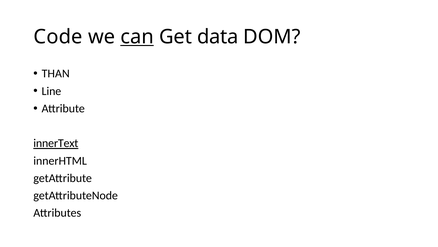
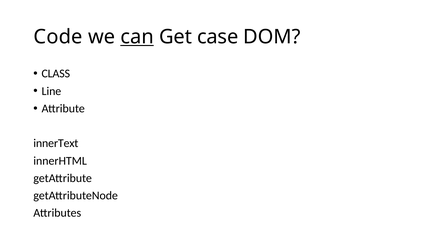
data: data -> case (218, 37)
THAN: THAN -> CLASS (56, 74)
innerText underline: present -> none (56, 143)
